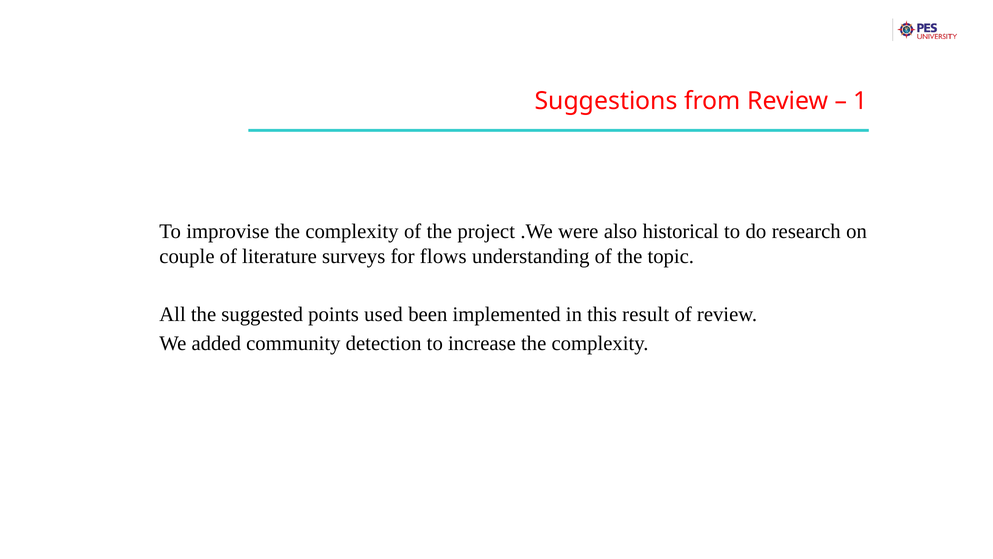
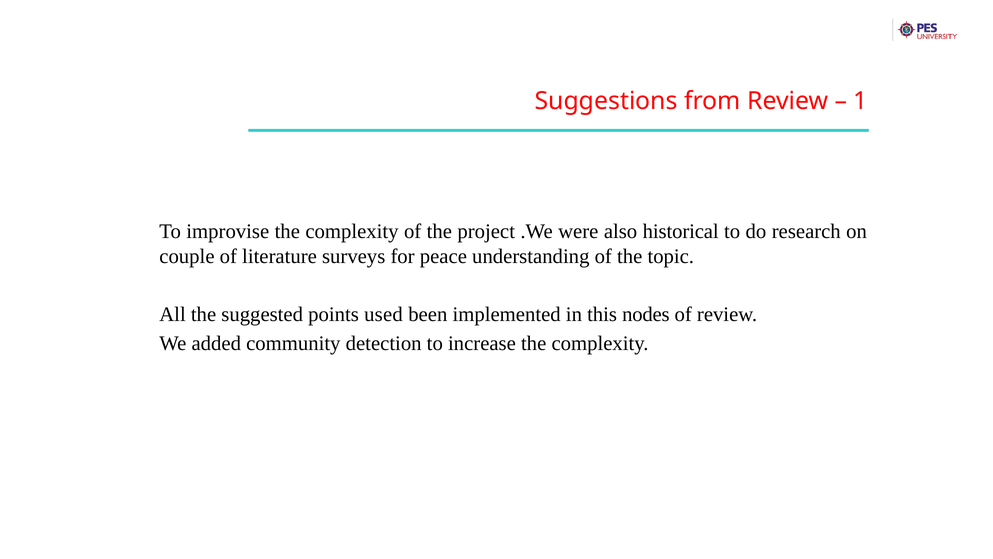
flows: flows -> peace (443, 256)
result: result -> nodes (646, 314)
